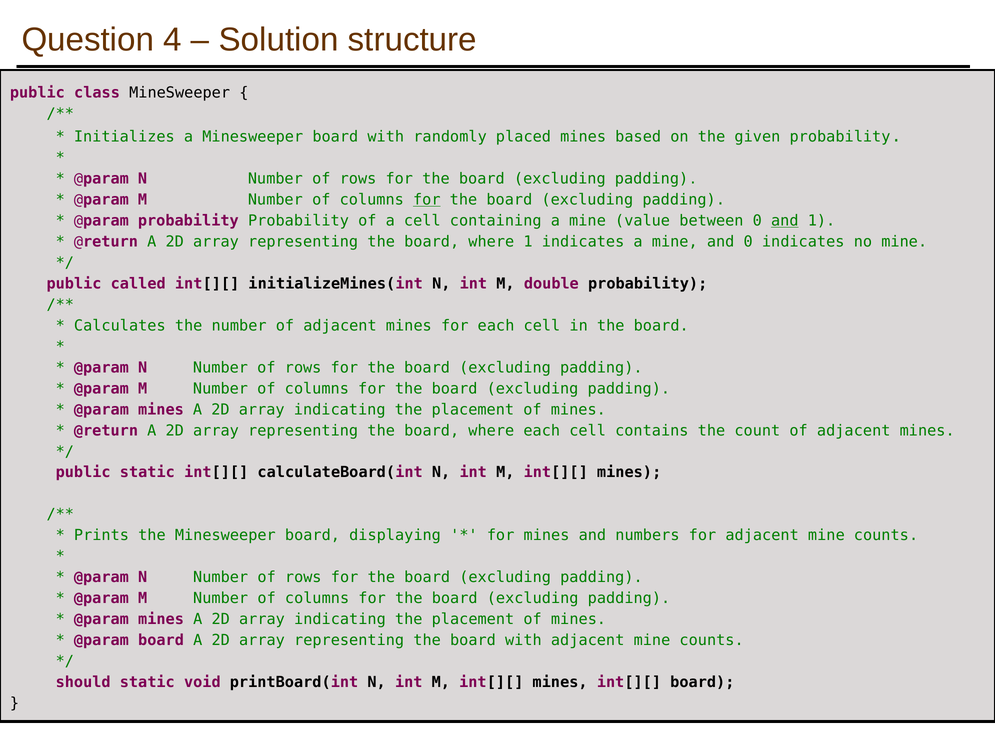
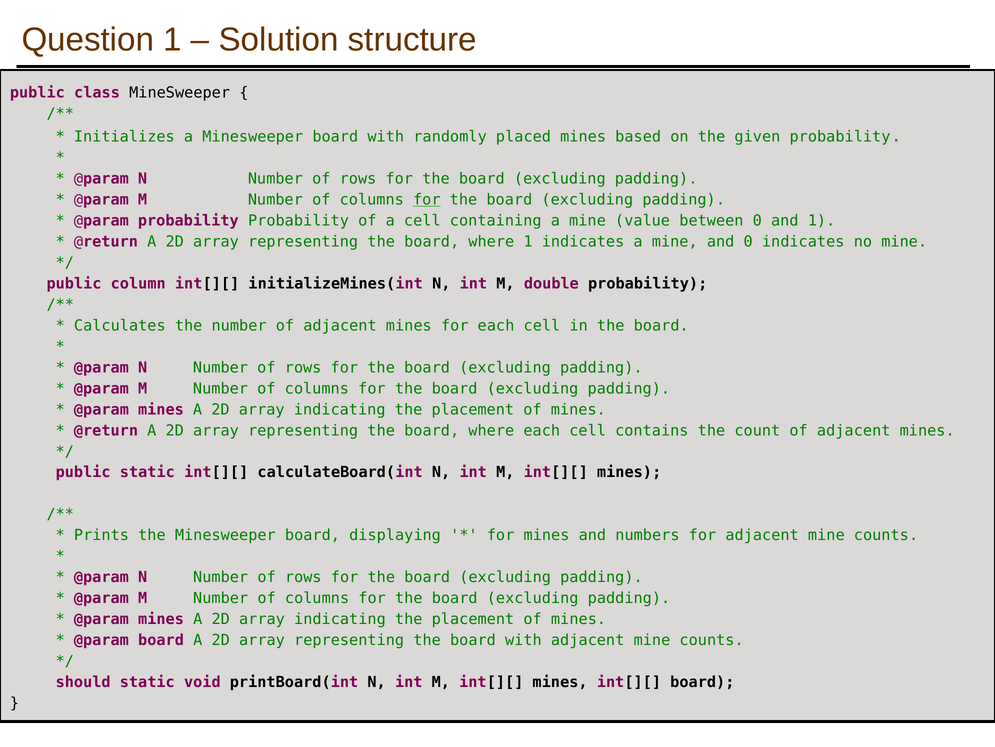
Question 4: 4 -> 1 (173, 40)
and underline: present -> none (785, 221)
called: called -> column (138, 283)
